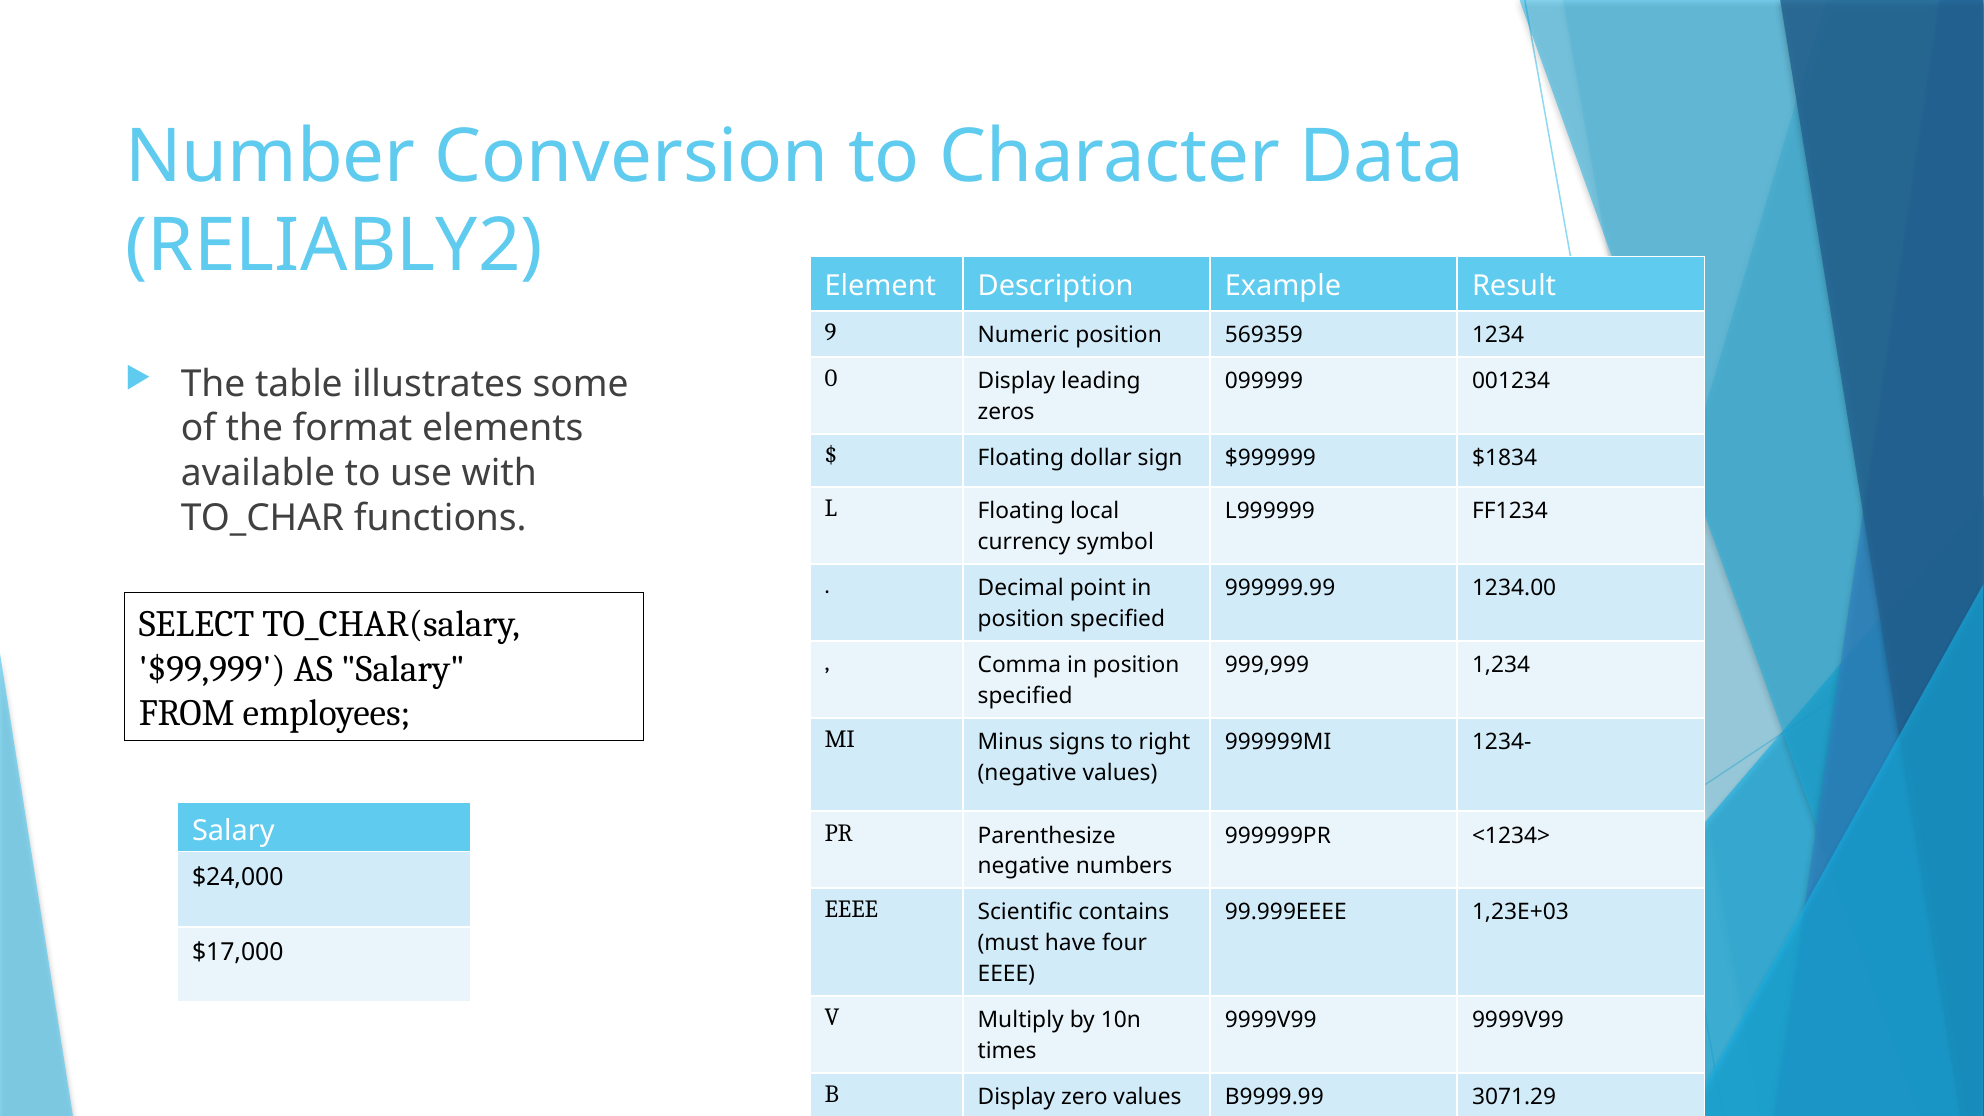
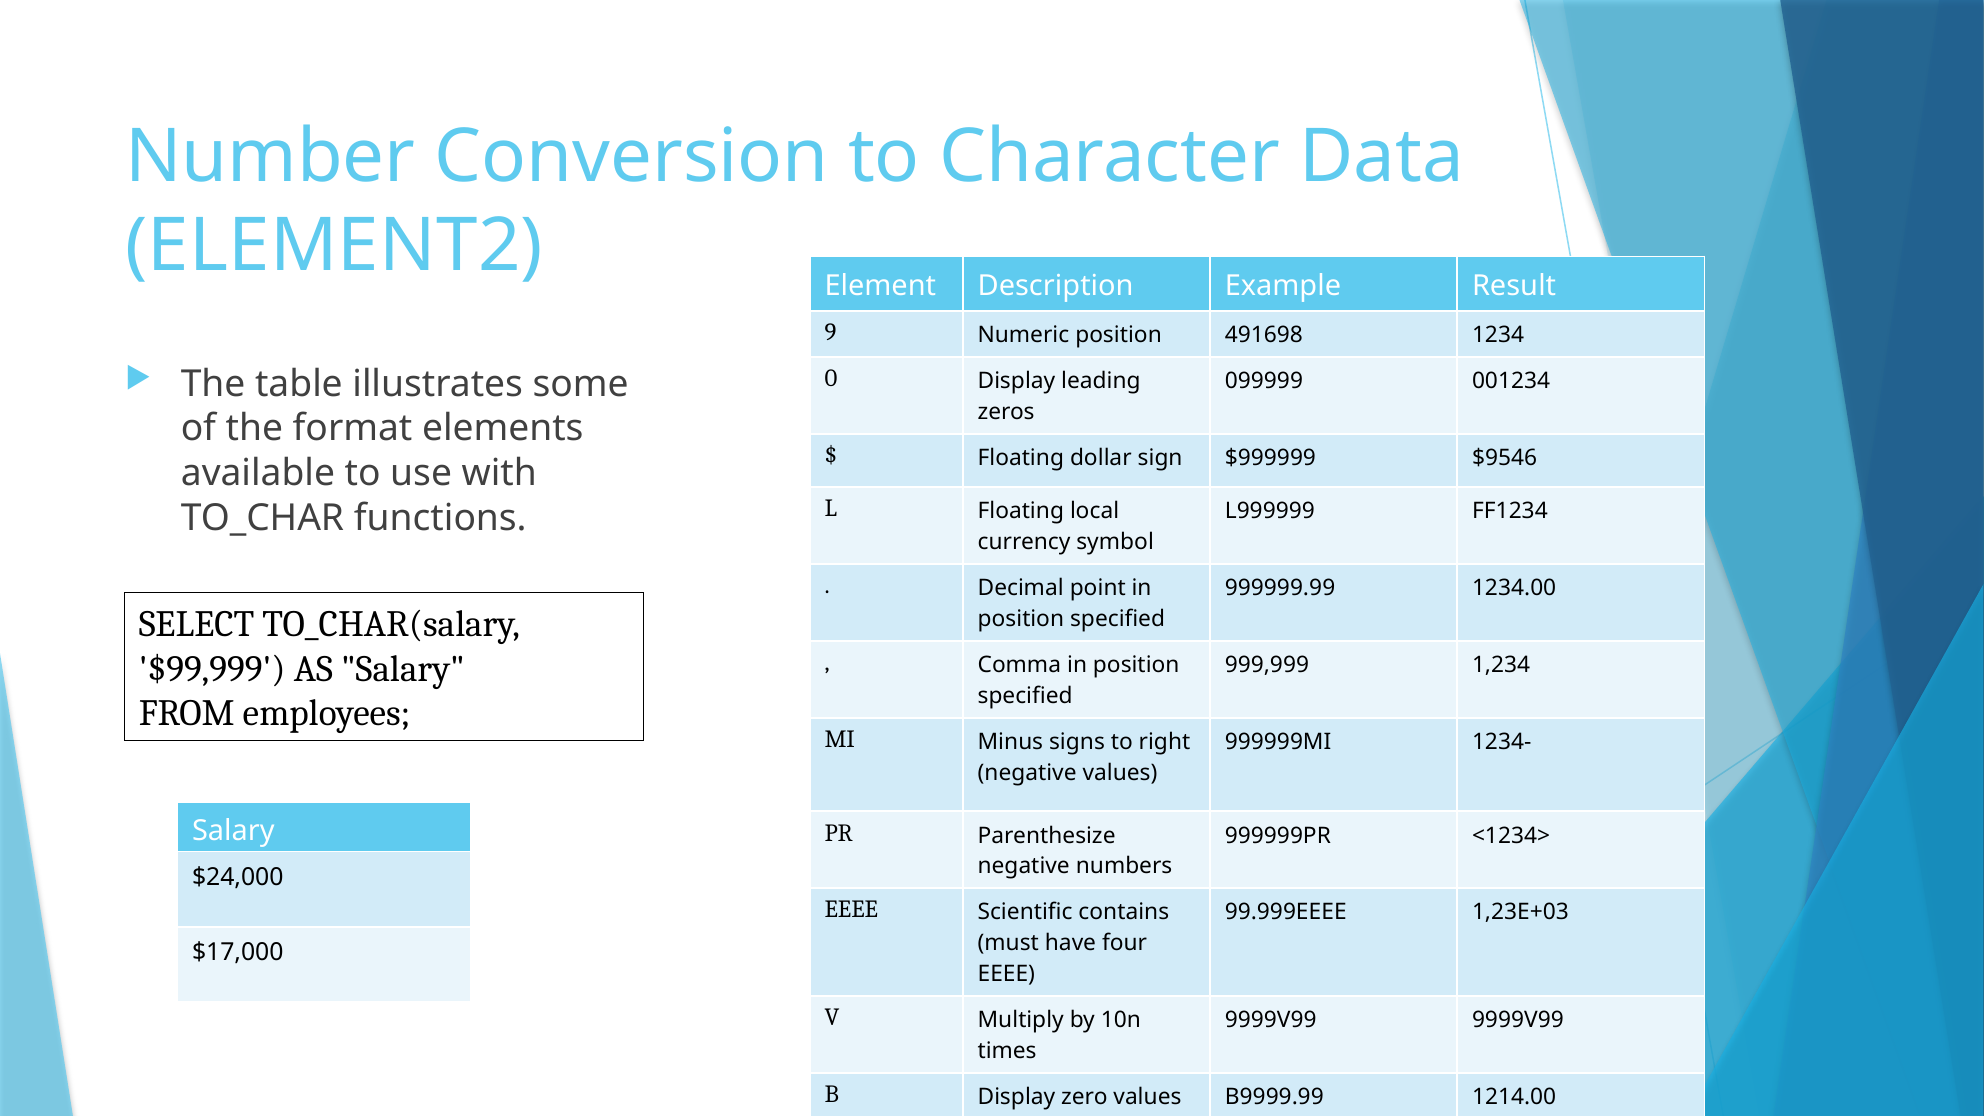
RELIABLY2: RELIABLY2 -> ELEMENT2 (334, 246)
569359: 569359 -> 491698 (1264, 335)
$1834: $1834 -> $9546 (1505, 458)
3071.29: 3071.29 -> 1214.00 (1514, 1097)
